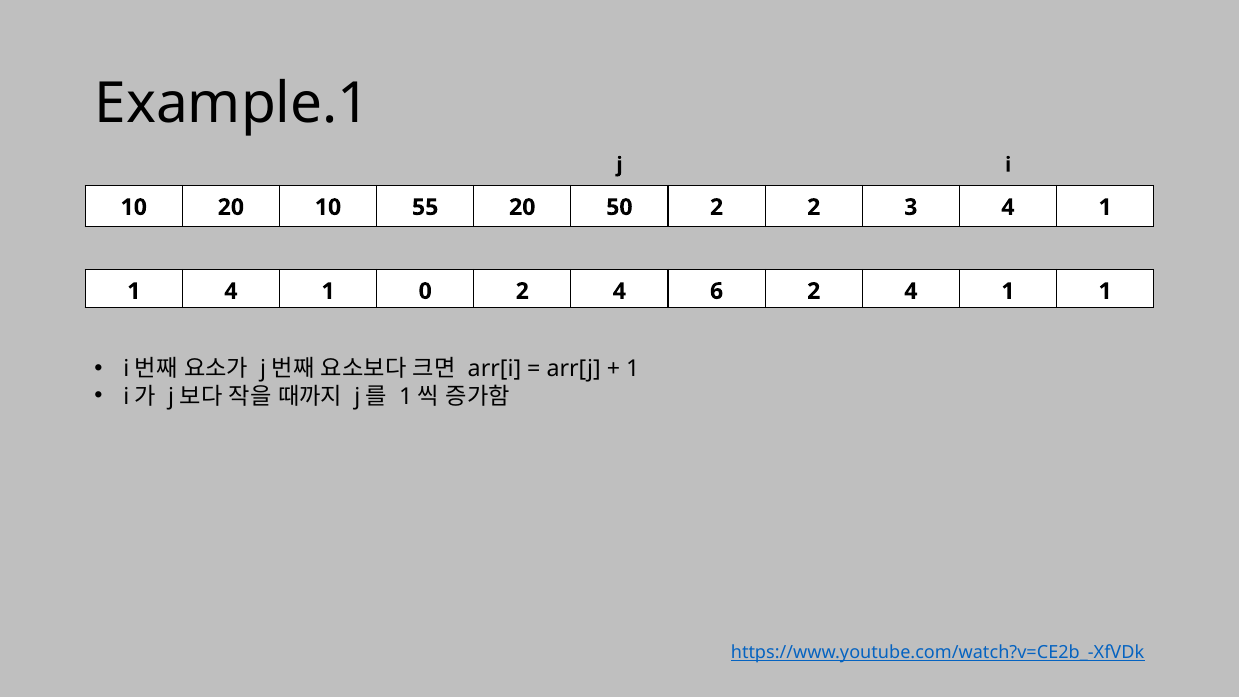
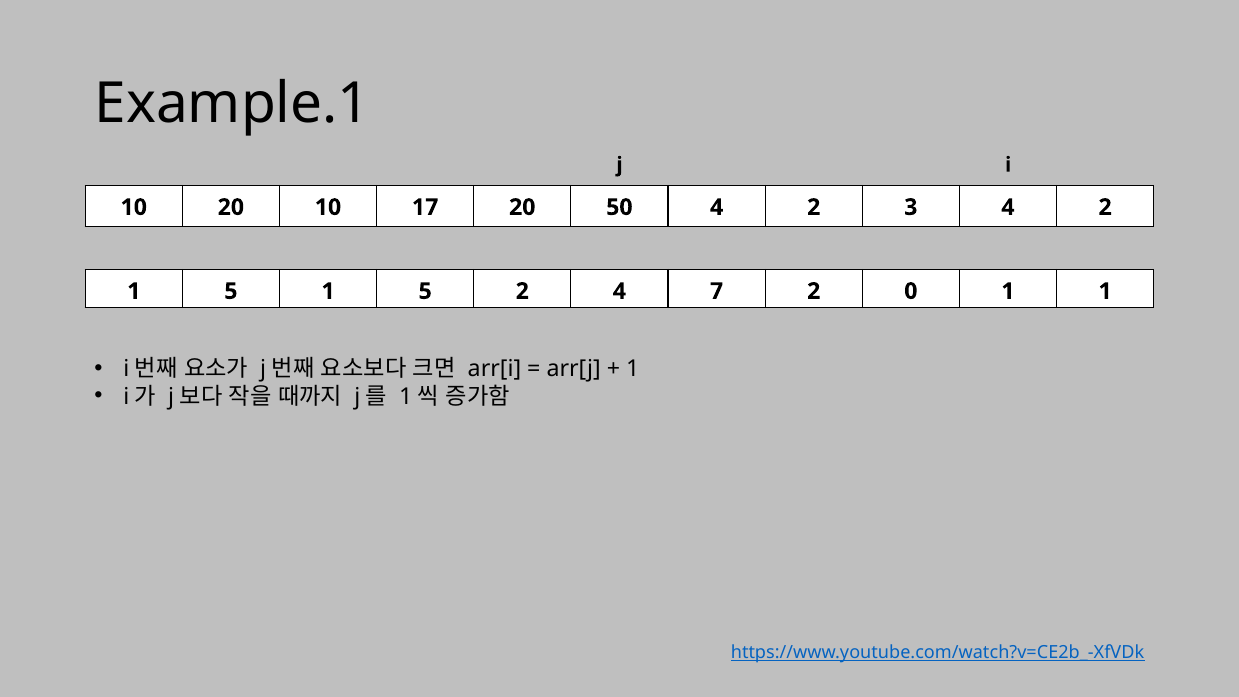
55: 55 -> 17 (425, 207)
50 2: 2 -> 4 (717, 207)
3 4 1: 1 -> 2 (1105, 207)
4: 4 -> 5 (231, 291)
0: 0 -> 5 (425, 291)
6: 6 -> 7 (717, 291)
4: 4 -> 0 (911, 291)
